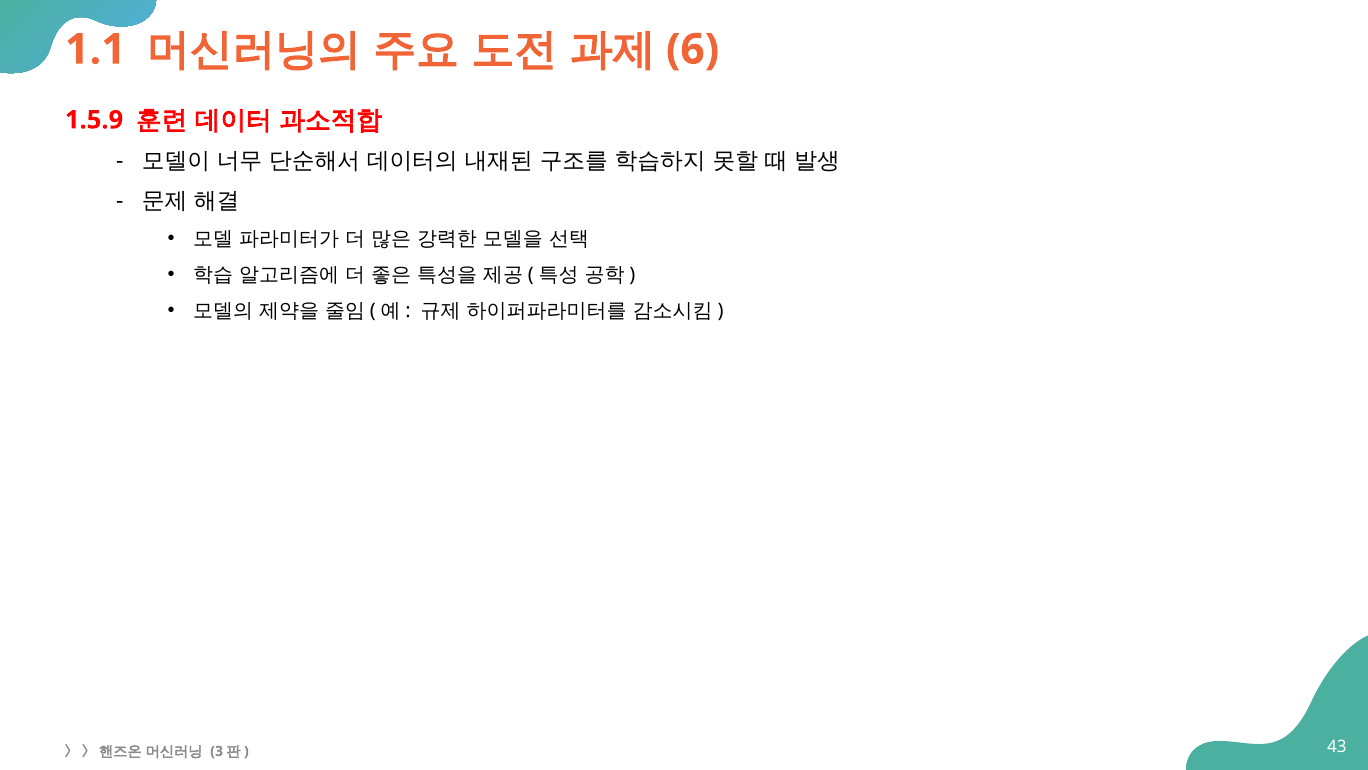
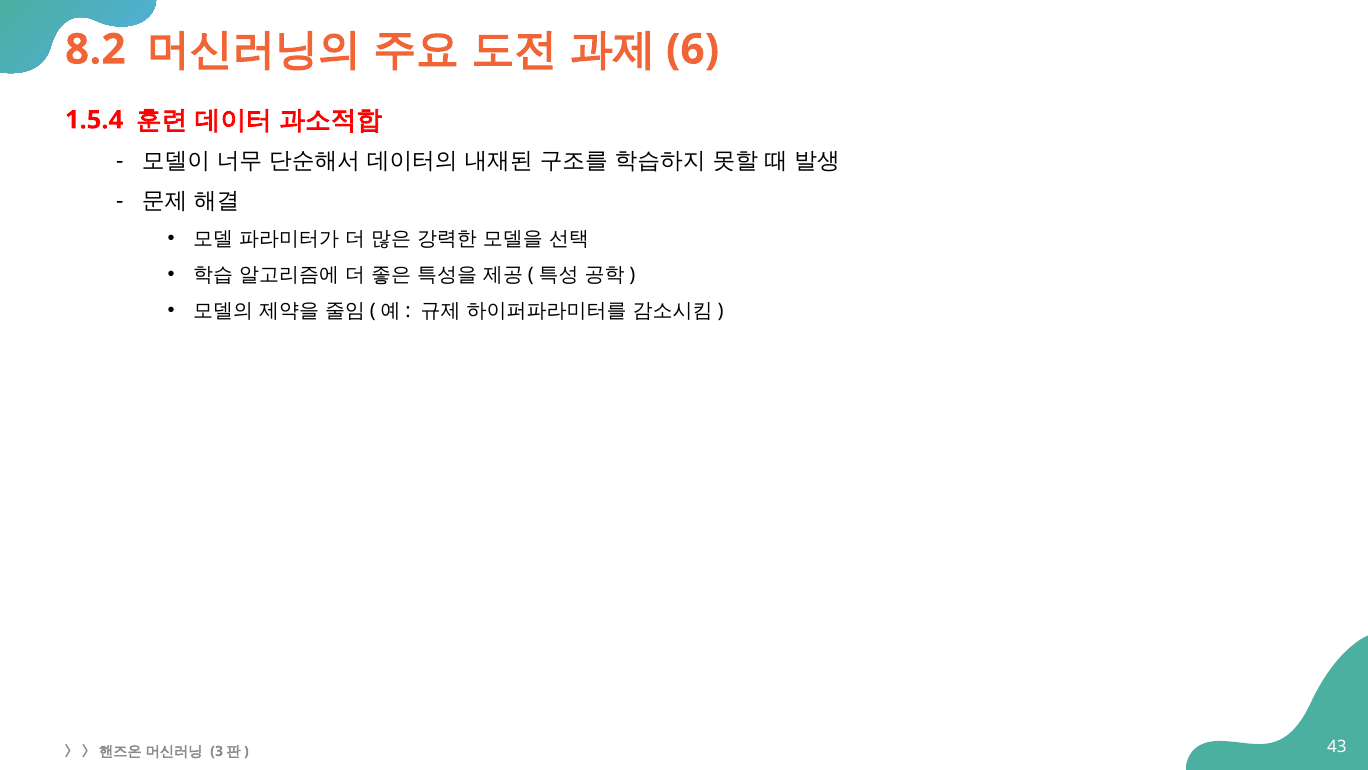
1.1: 1.1 -> 8.2 (95, 49)
1.5.9: 1.5.9 -> 1.5.4 (94, 120)
